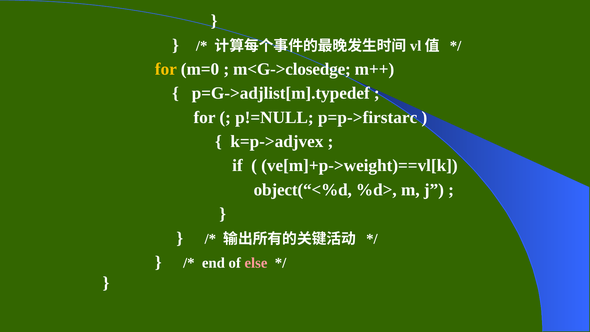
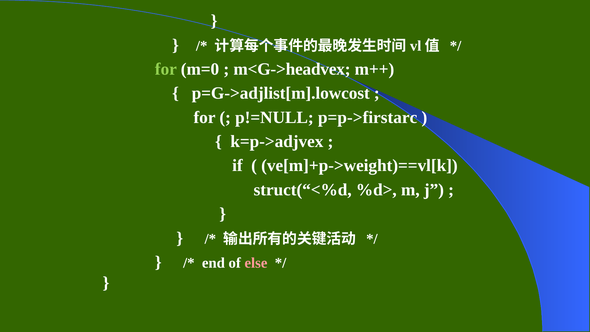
for colour: yellow -> light green (166, 69)
m<G->closedge: m<G->closedge -> m<G->headvex (292, 69)
p=G->adjlist[m].typedef: p=G->adjlist[m].typedef -> p=G->adjlist[m].lowcost (281, 93)
object(“<%d: object(“<%d -> struct(“<%d (303, 190)
